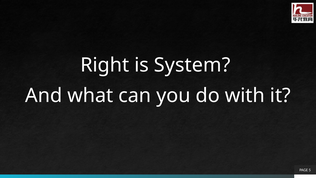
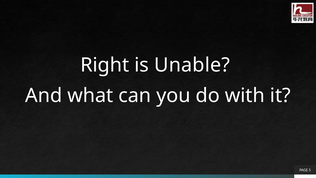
System: System -> Unable (192, 65)
